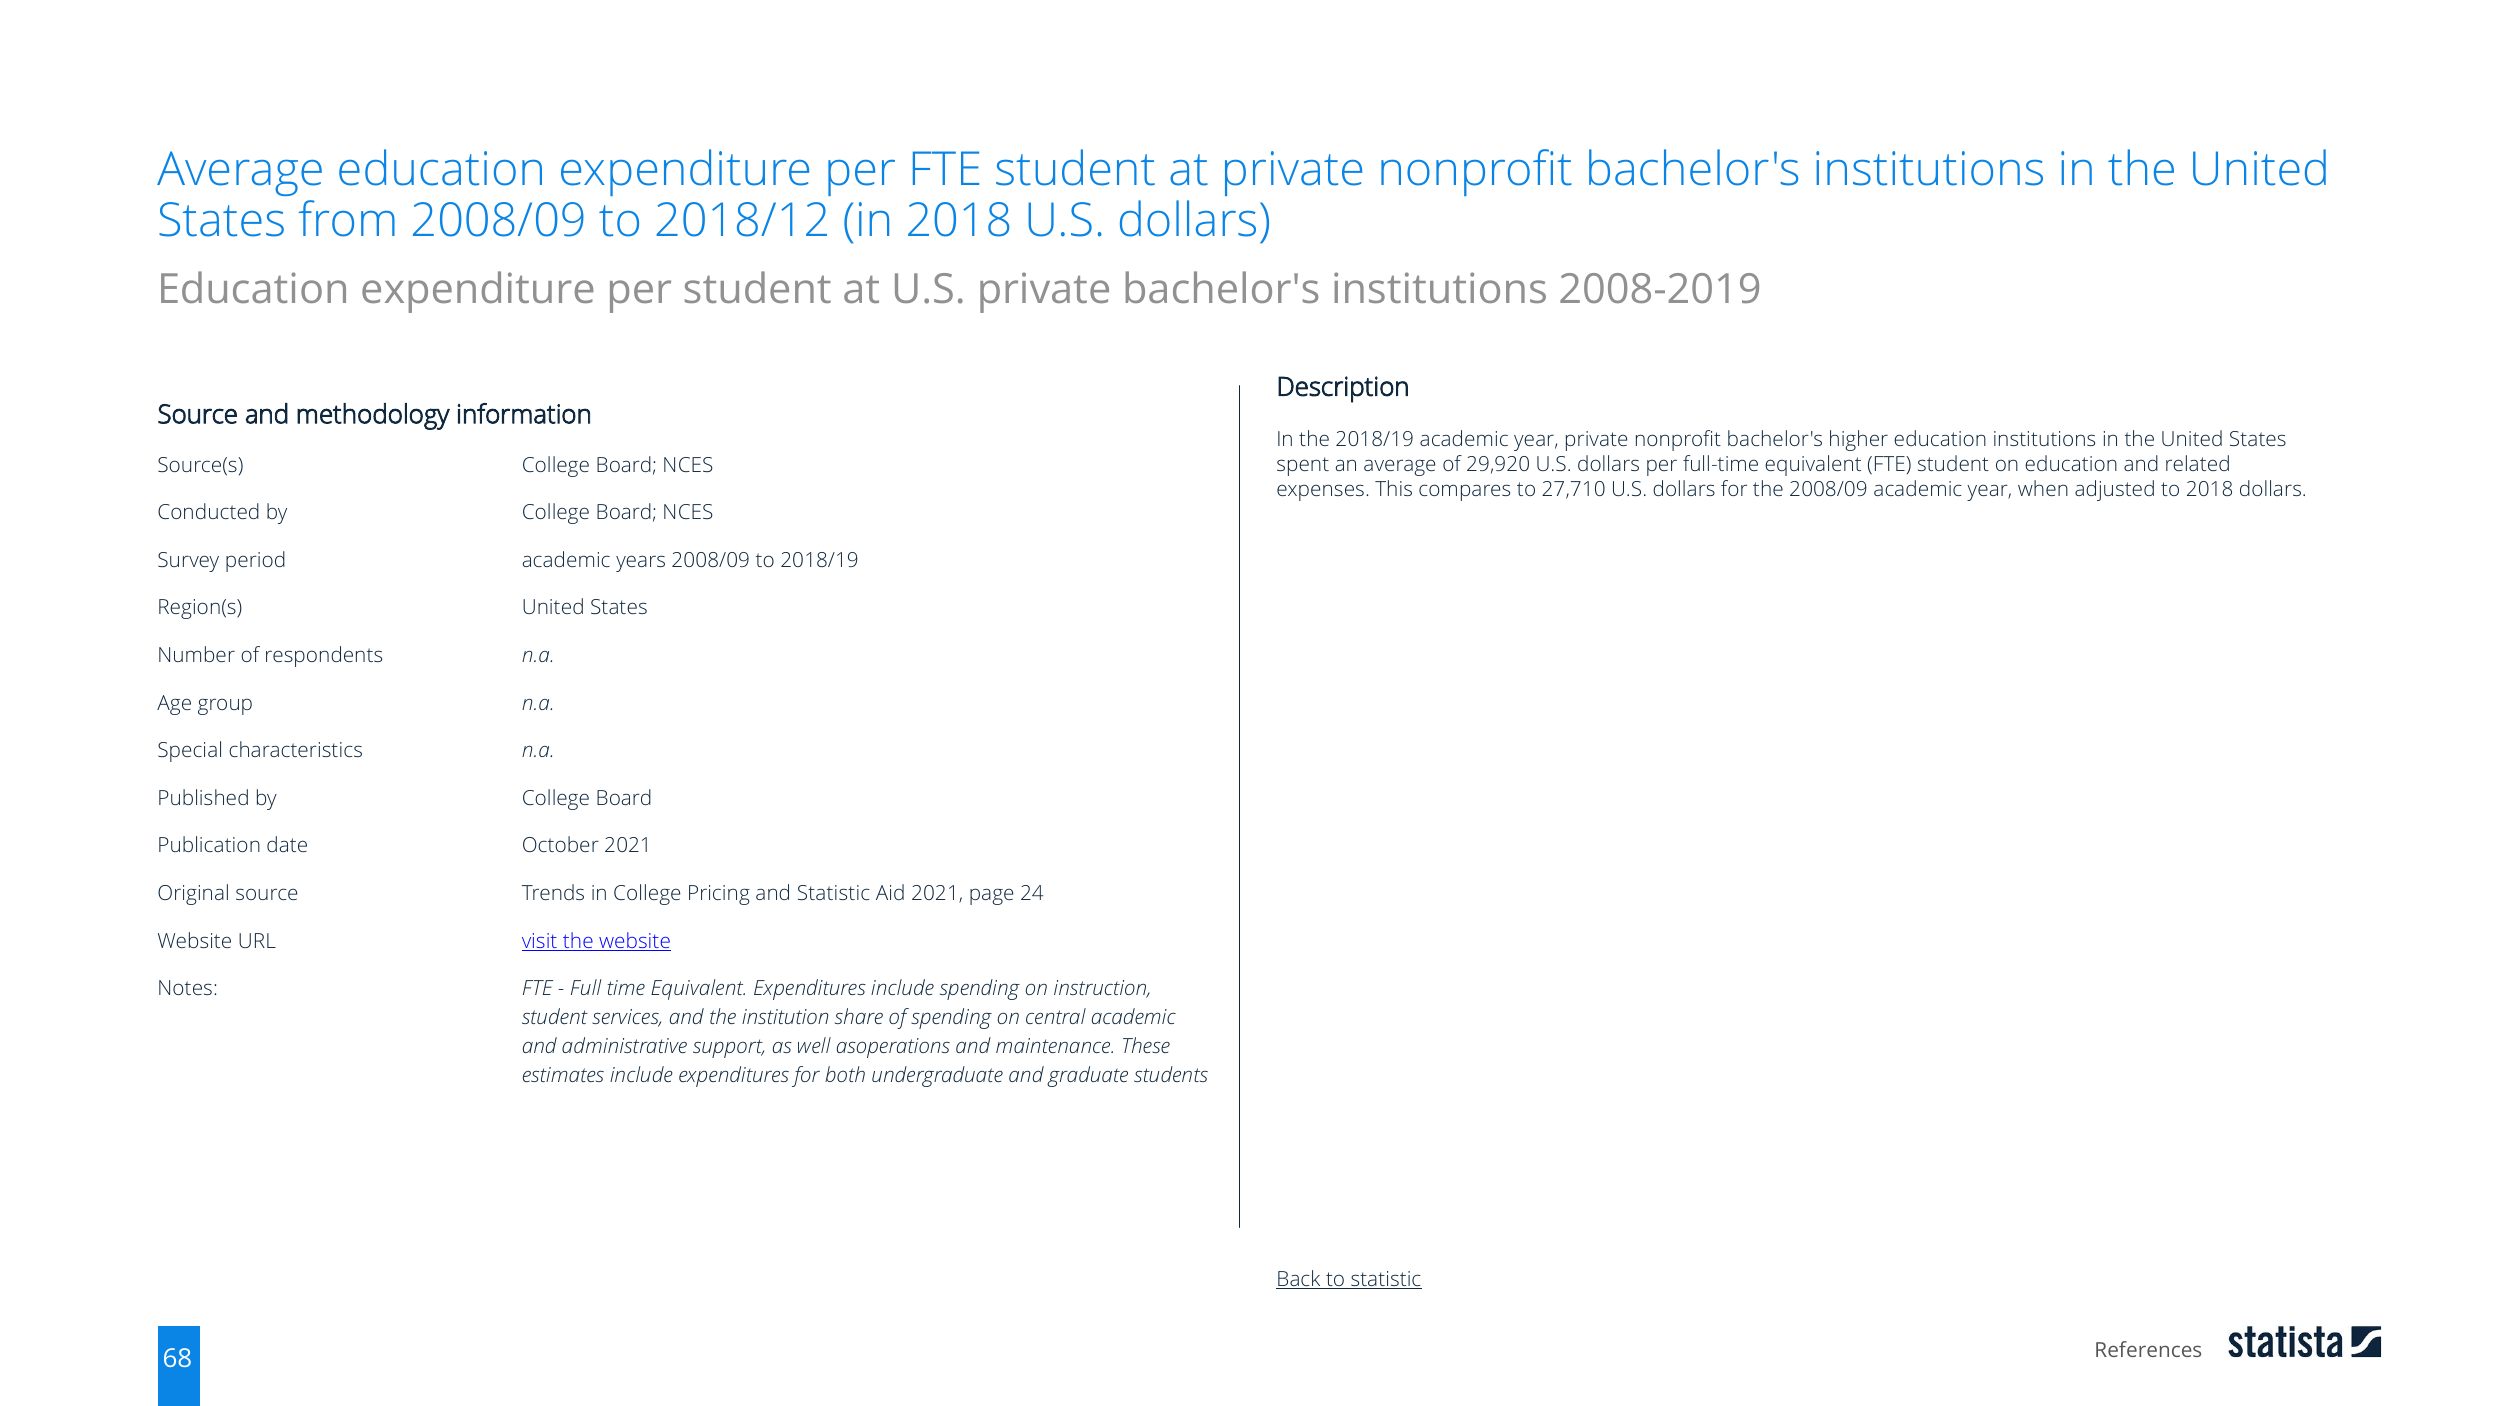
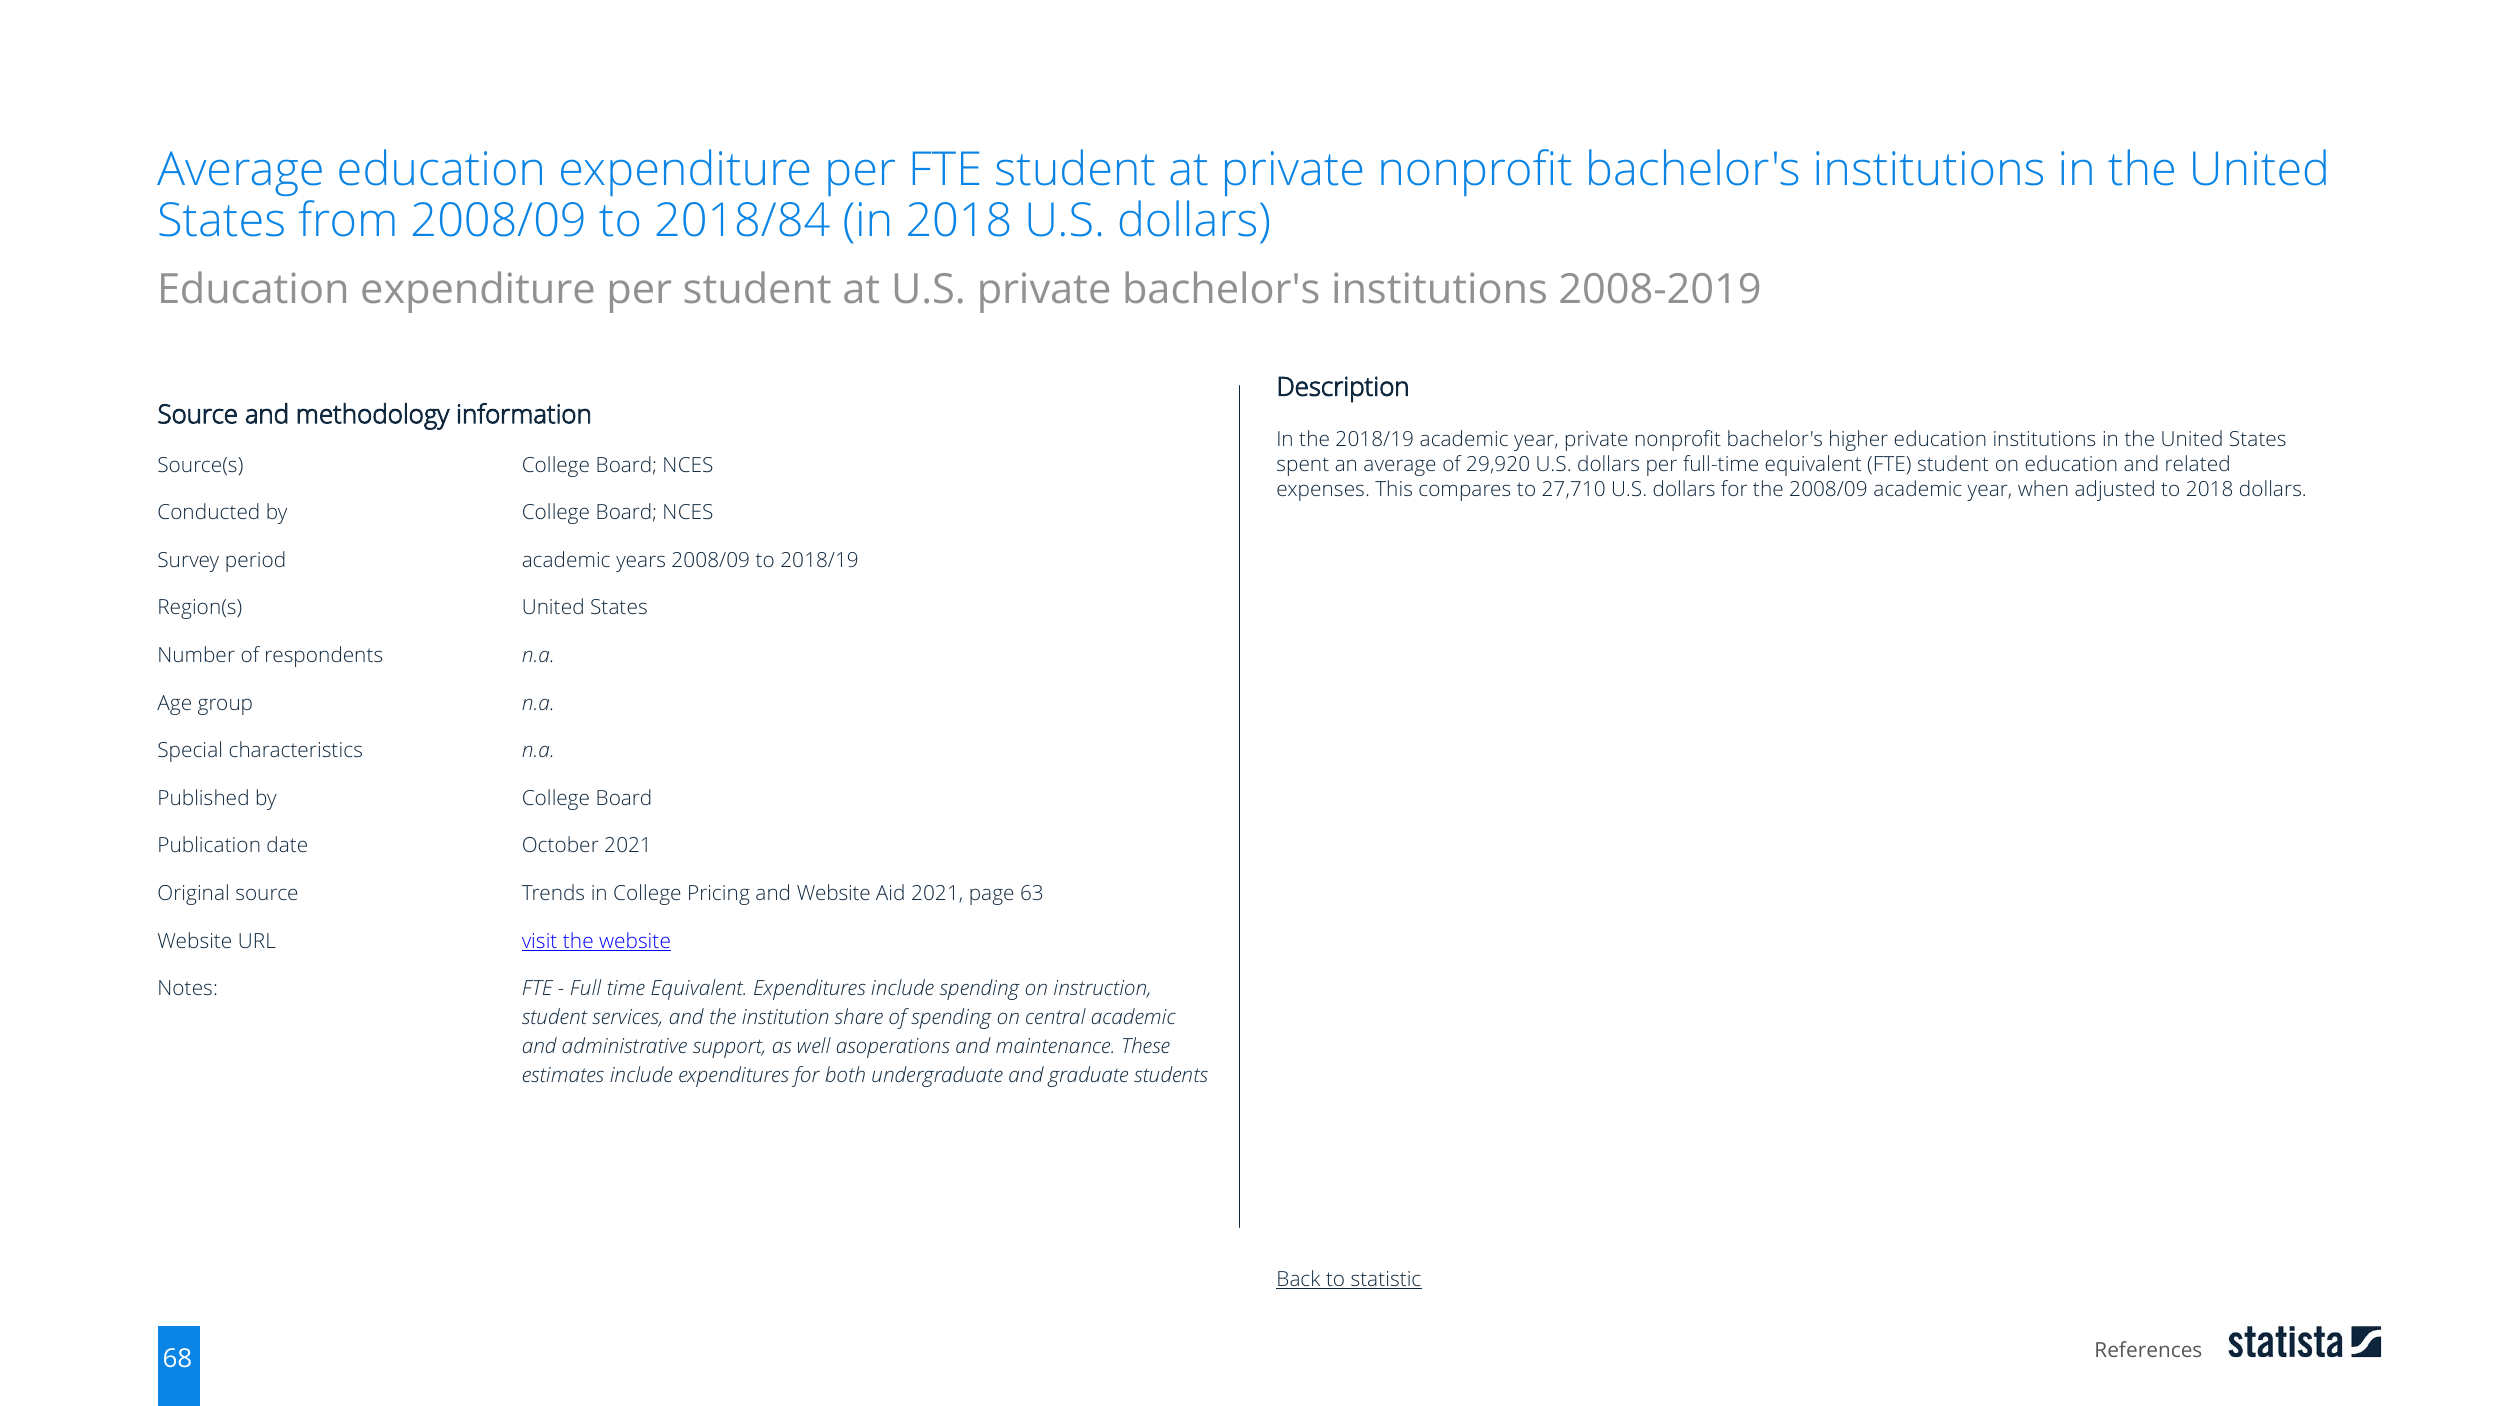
2018/12: 2018/12 -> 2018/84 (742, 221)
and Statistic: Statistic -> Website (834, 893)
24: 24 -> 63 (1032, 893)
